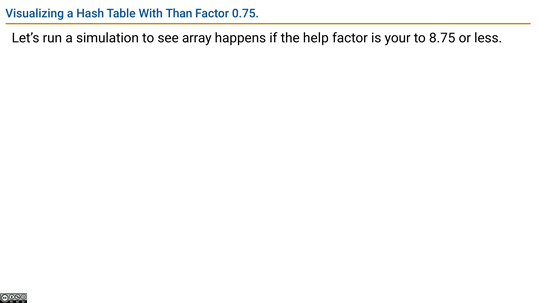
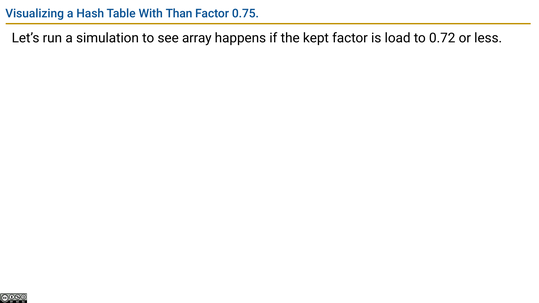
help: help -> kept (316, 38)
your: your -> load (398, 38)
8.75: 8.75 -> 0.72 (442, 38)
